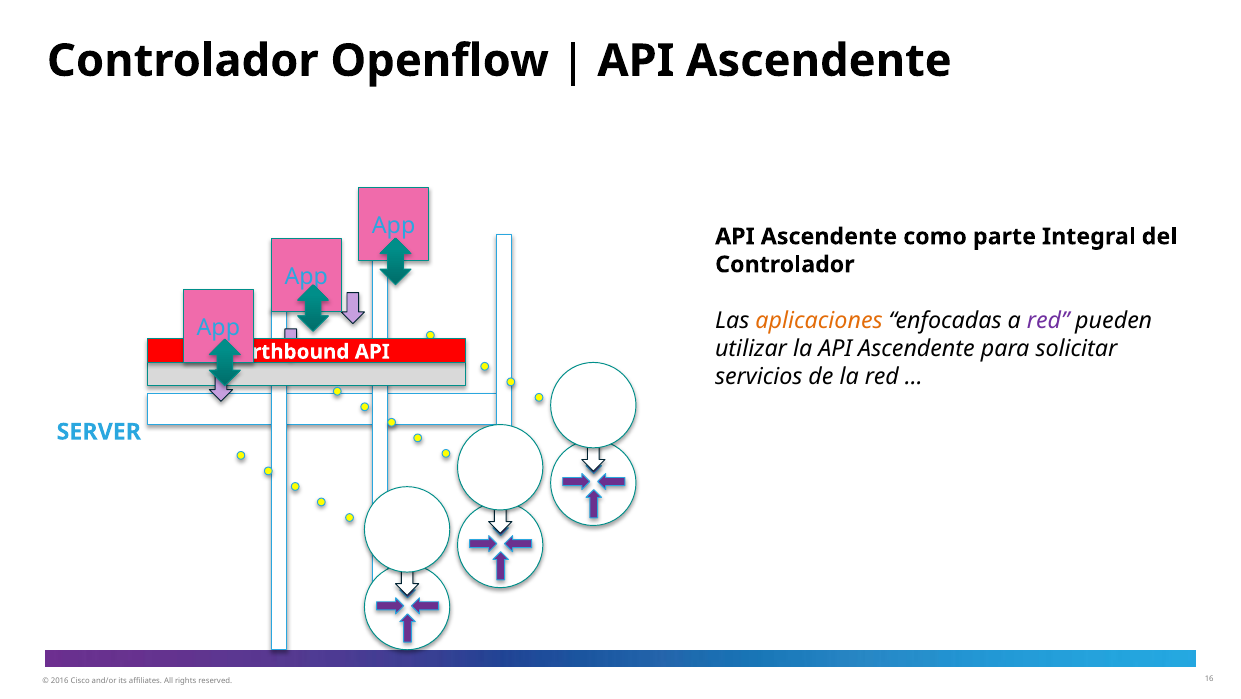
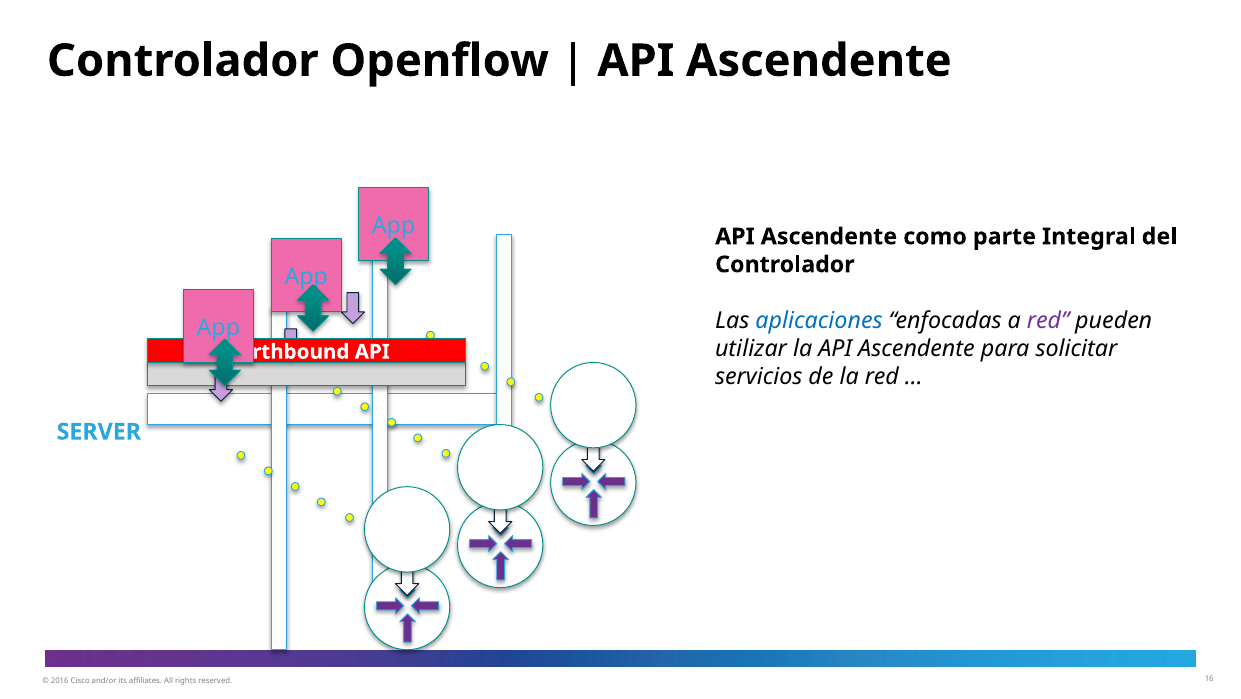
aplicaciones colour: orange -> blue (819, 320)
